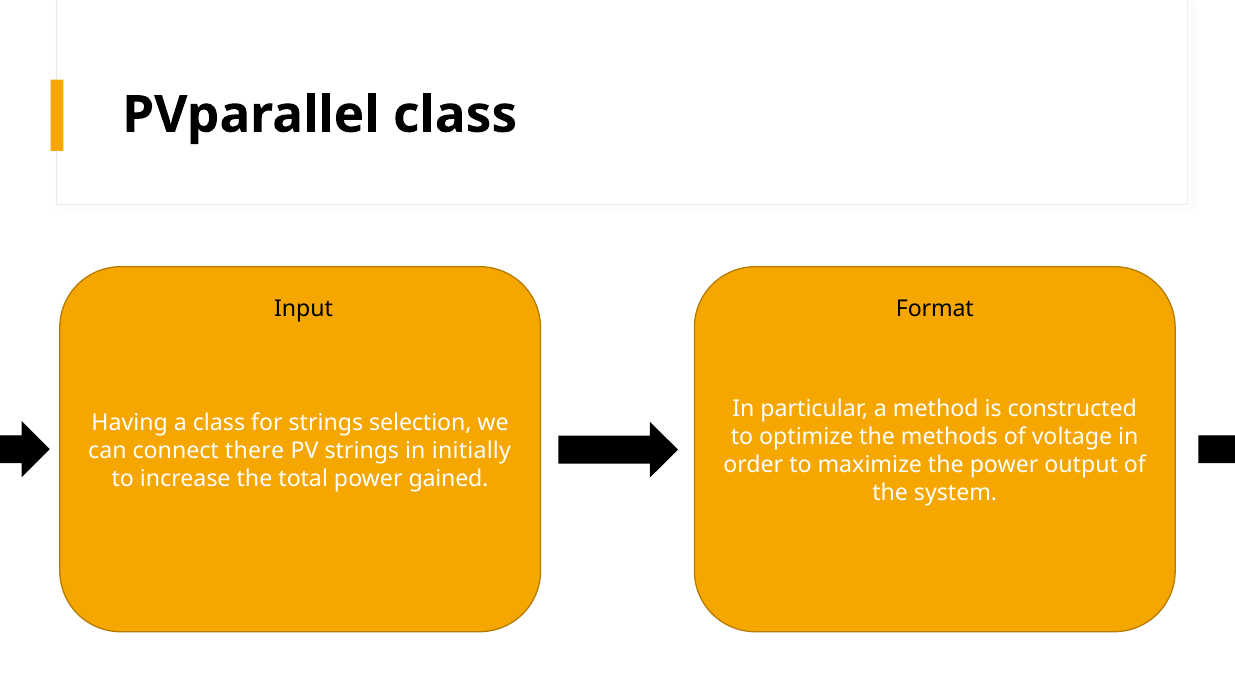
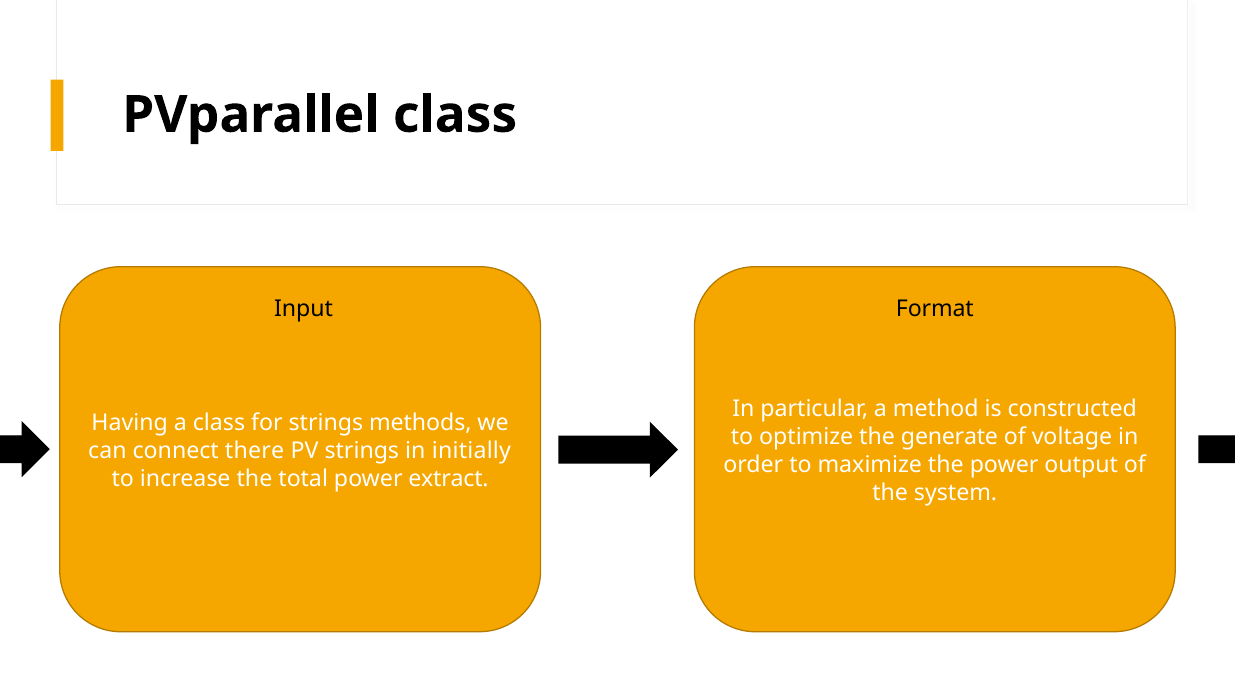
selection: selection -> methods (420, 423)
methods: methods -> generate (950, 437)
gained: gained -> extract (449, 479)
